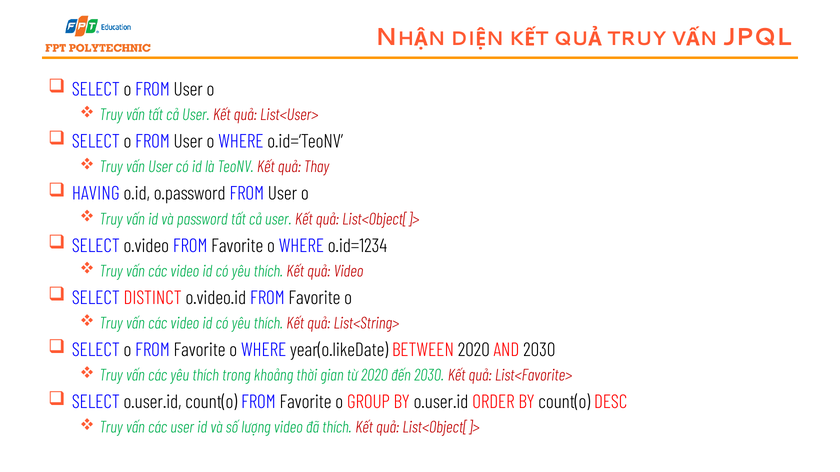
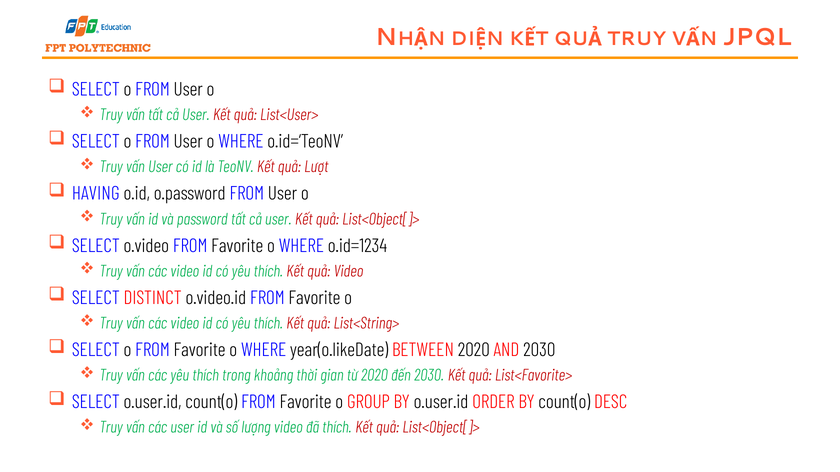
Thay: Thay -> Lượt (316, 167)
